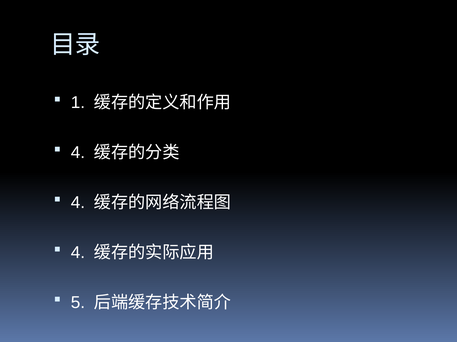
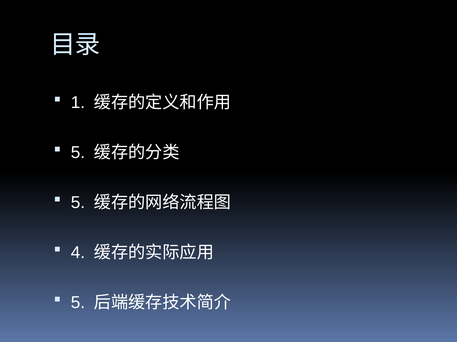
4: 4 -> 5 (78, 153)
4: 4 -> 5 (78, 203)
